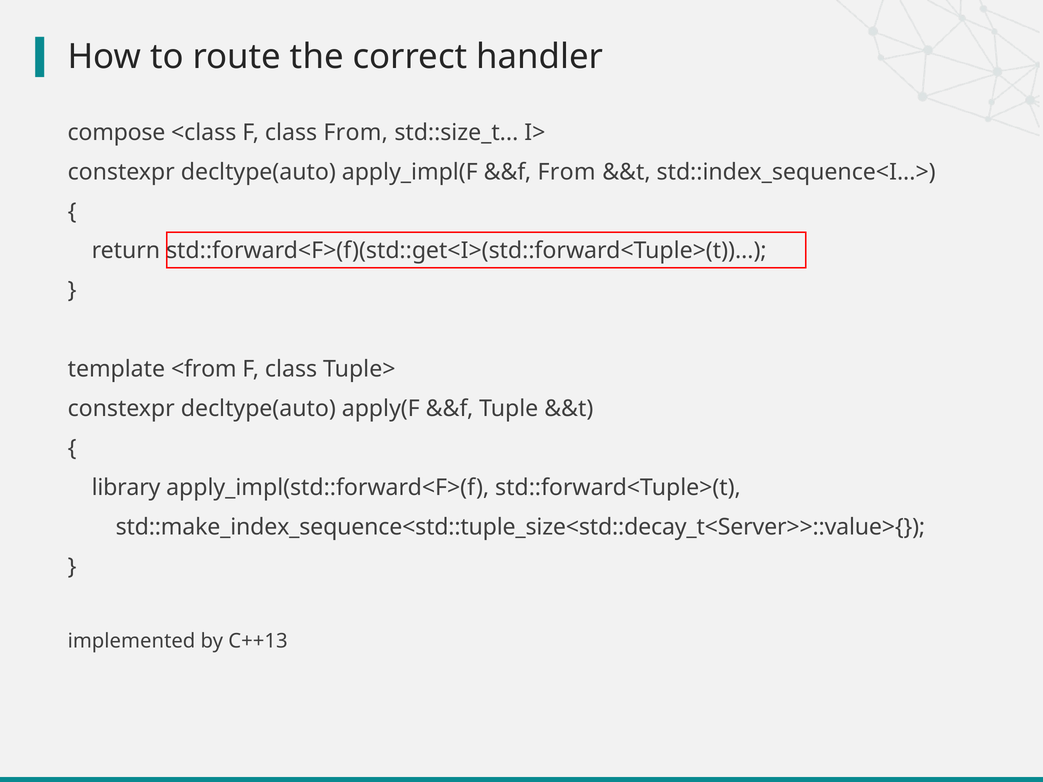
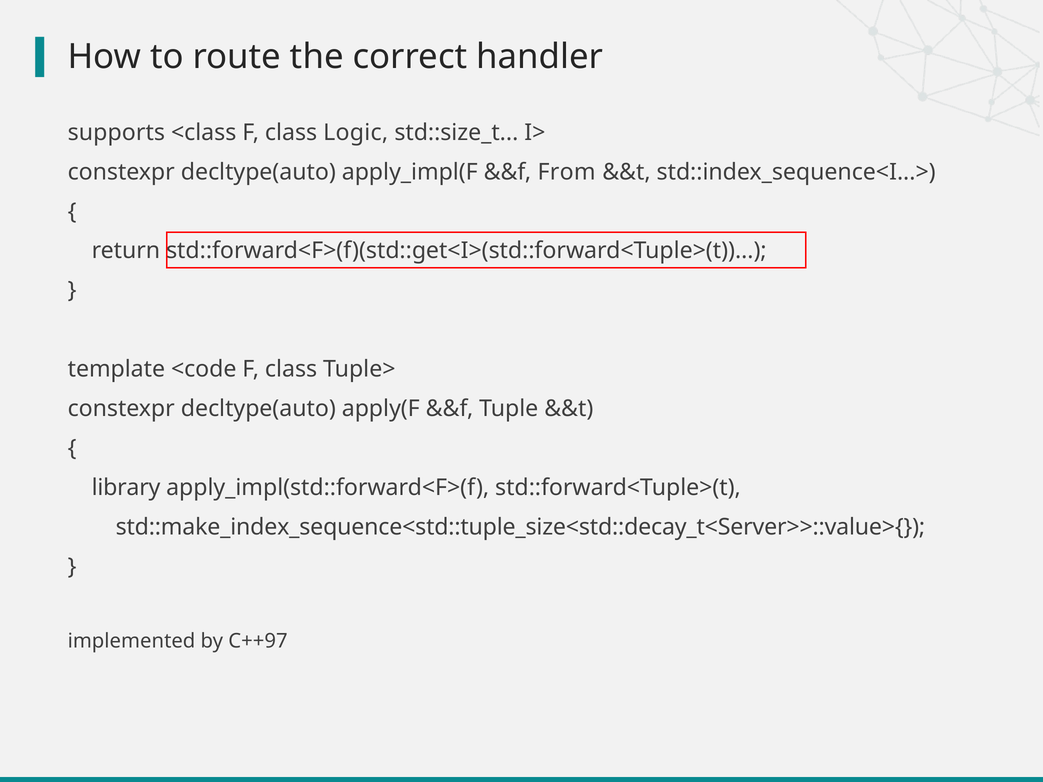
compose: compose -> supports (116, 132)
class From: From -> Logic (356, 132)
<from: <from -> <code (204, 369)
C++13: C++13 -> C++97 (258, 641)
